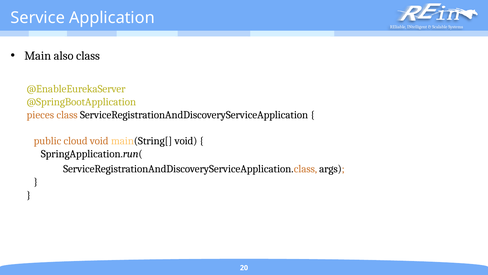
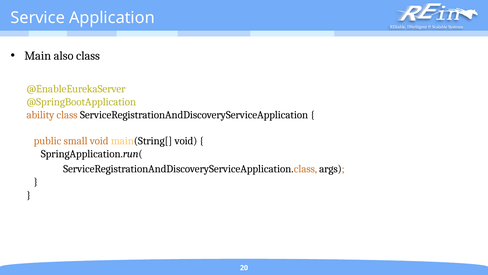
pieces: pieces -> ability (40, 115)
cloud: cloud -> small (76, 141)
